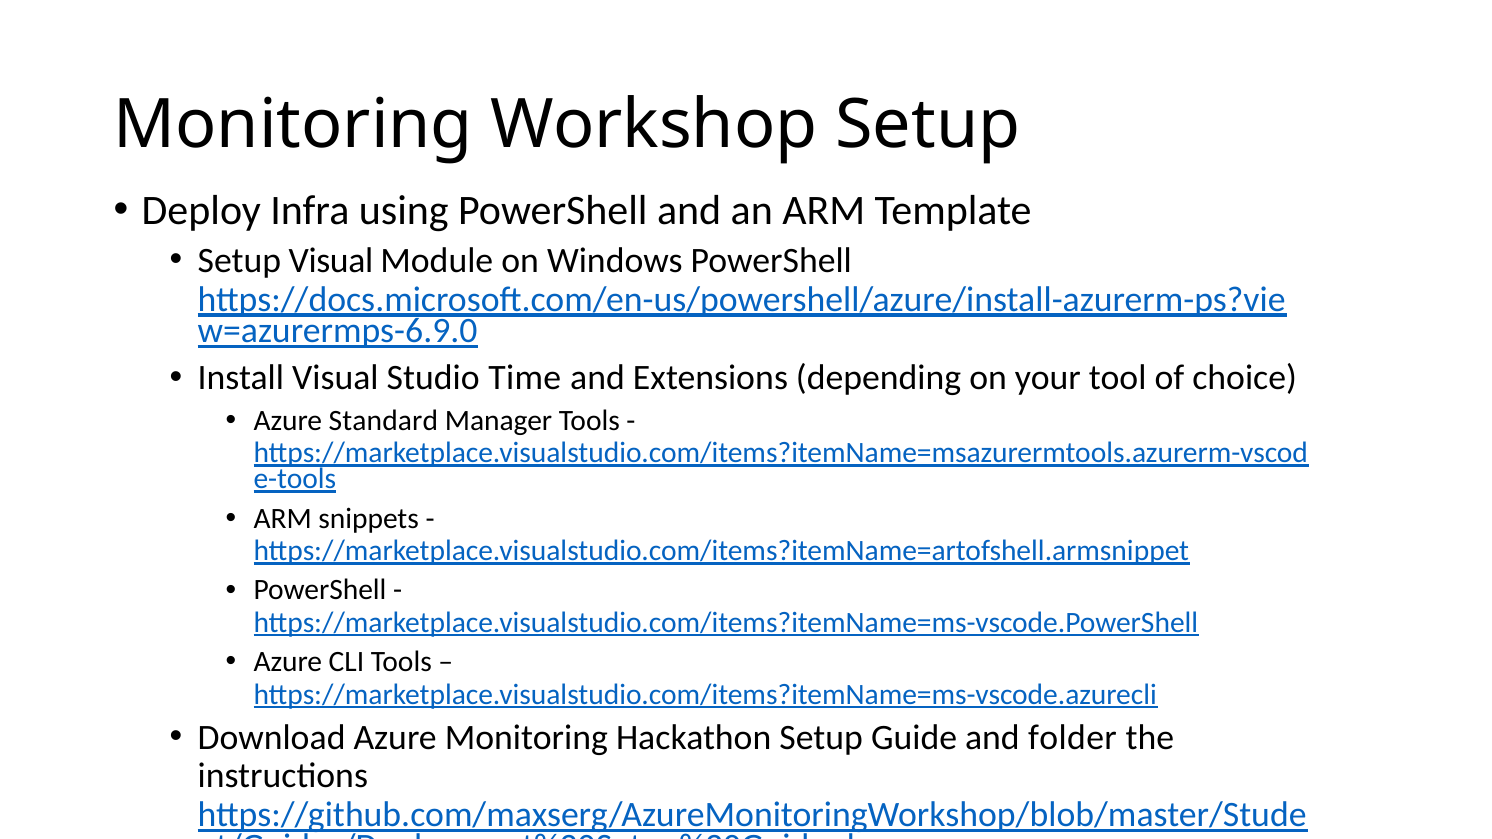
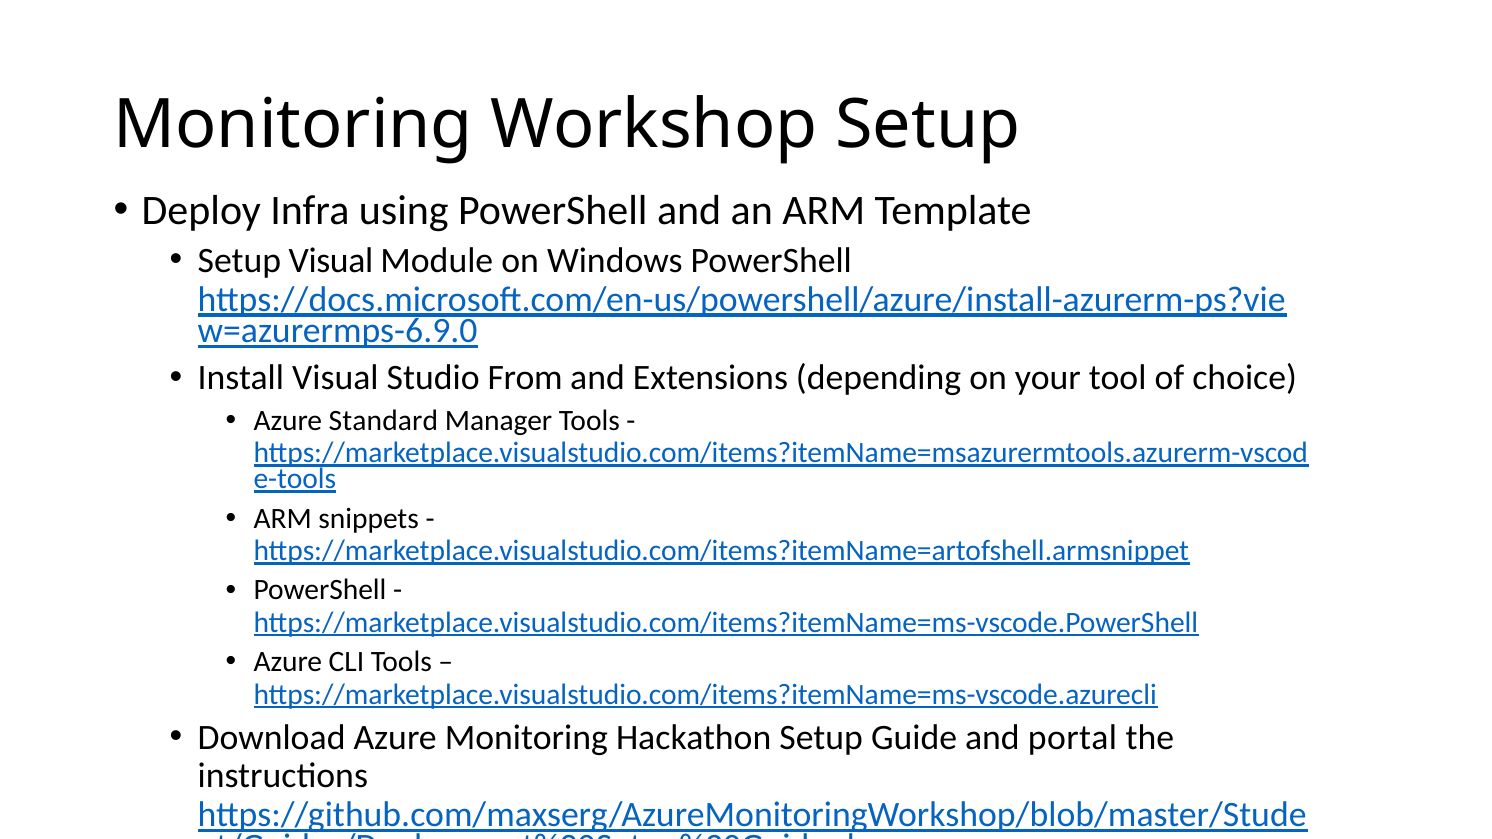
Time: Time -> From (525, 378)
folder: folder -> portal (1072, 738)
